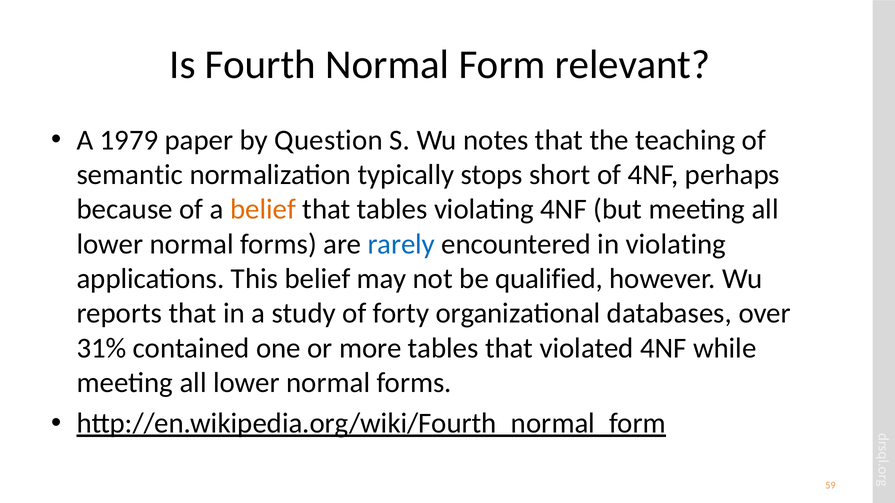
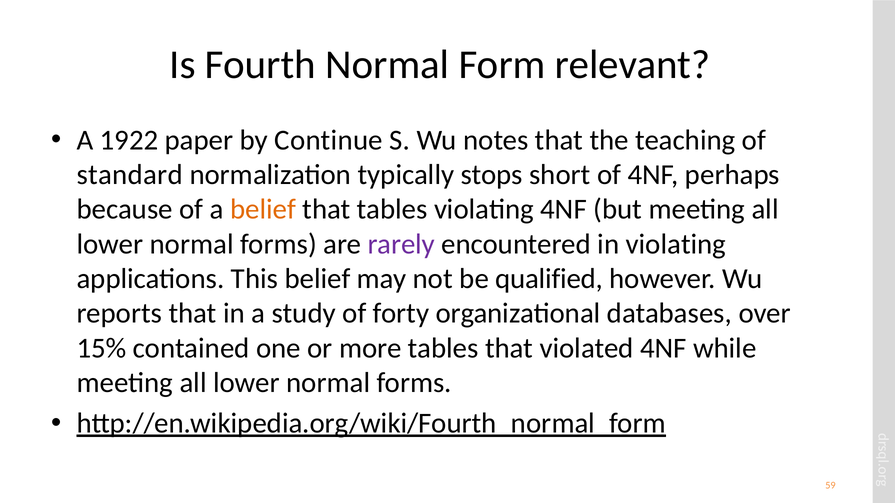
1979: 1979 -> 1922 (129, 140)
Question: Question -> Continue (329, 140)
semantic: semantic -> standard (130, 175)
rarely colour: blue -> purple (401, 244)
31%: 31% -> 15% (102, 348)
